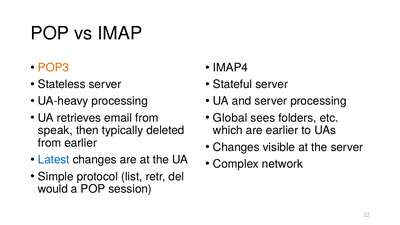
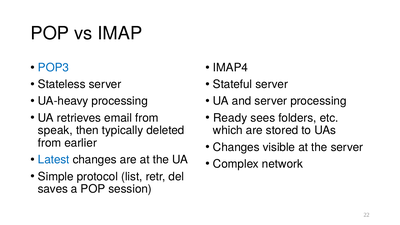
POP3 colour: orange -> blue (54, 68)
Global: Global -> Ready (230, 118)
are earlier: earlier -> stored (282, 130)
would: would -> saves (53, 189)
